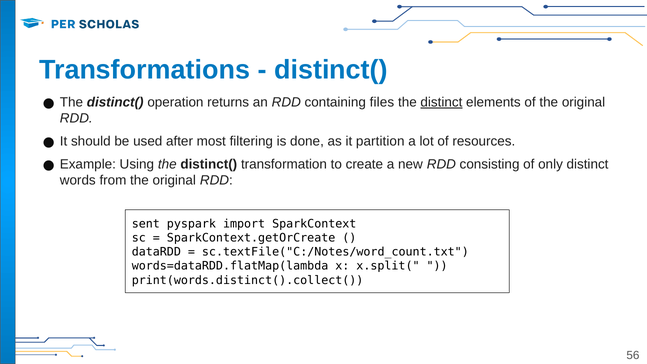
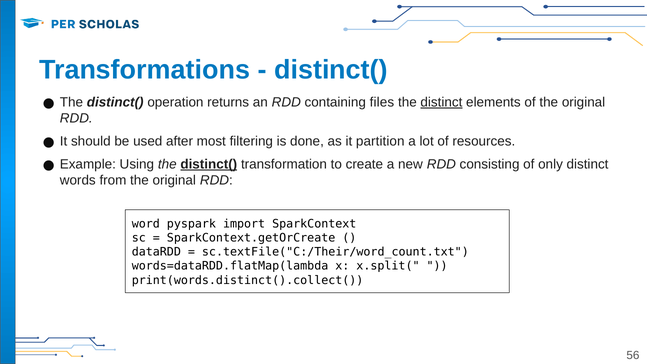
distinct( underline: none -> present (209, 164)
sent: sent -> word (146, 224)
sc.textFile("C:/Notes/word_count.txt: sc.textFile("C:/Notes/word_count.txt -> sc.textFile("C:/Their/word_count.txt (335, 252)
